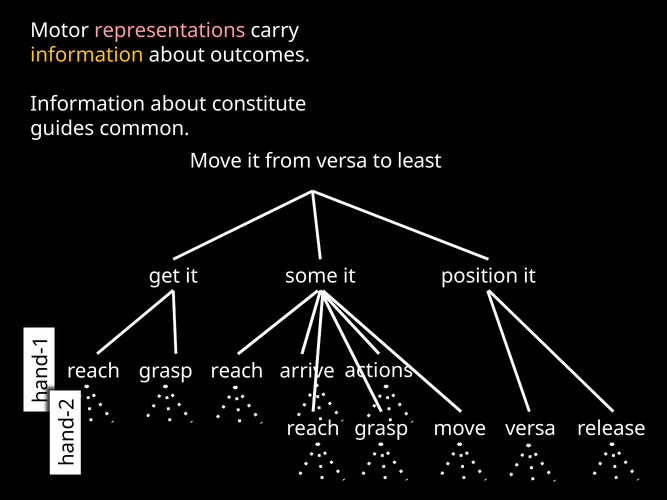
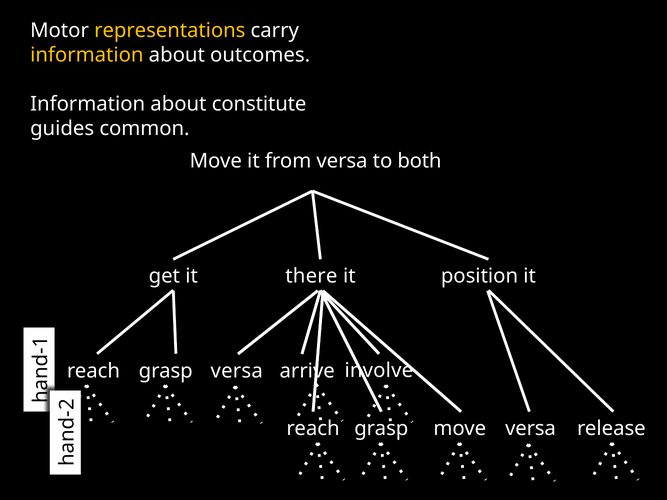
representations colour: pink -> yellow (170, 31)
least: least -> both (419, 161)
some: some -> there (311, 276)
actions: actions -> involve (379, 371)
reach: reach -> versa (237, 371)
